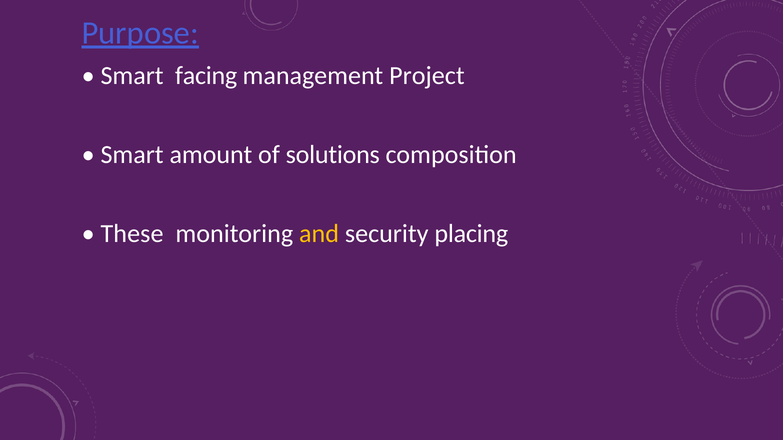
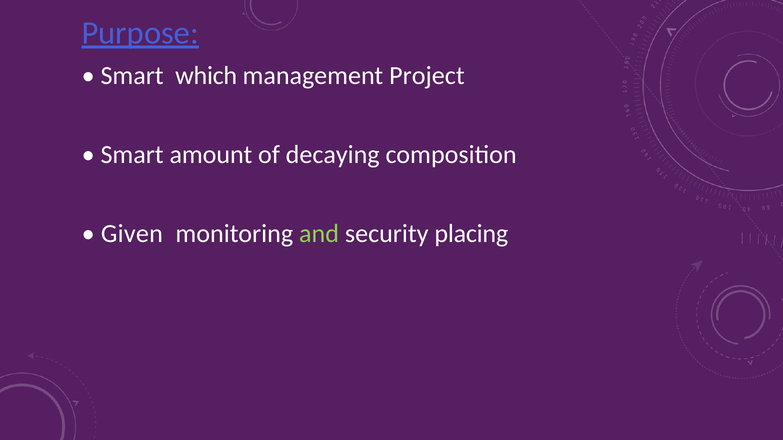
facing: facing -> which (206, 76)
solutions: solutions -> decaying (333, 155)
These: These -> Given (132, 234)
and colour: yellow -> light green (319, 234)
